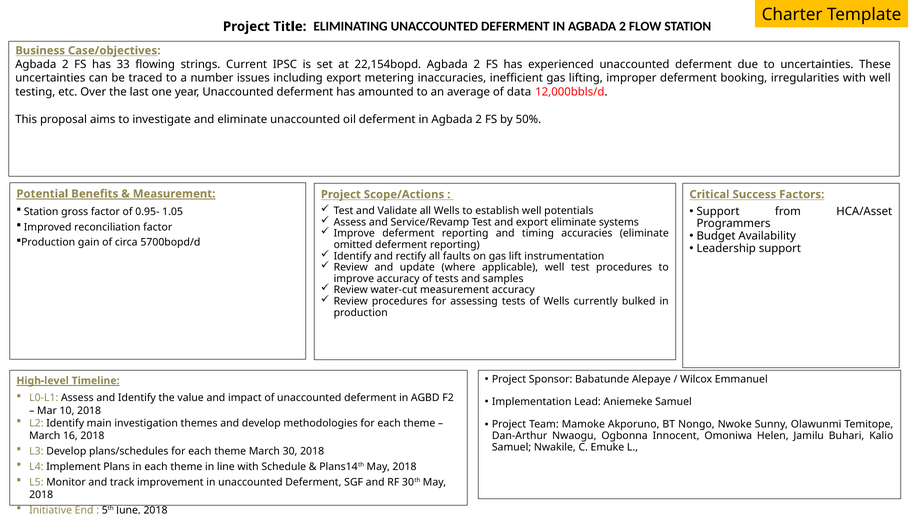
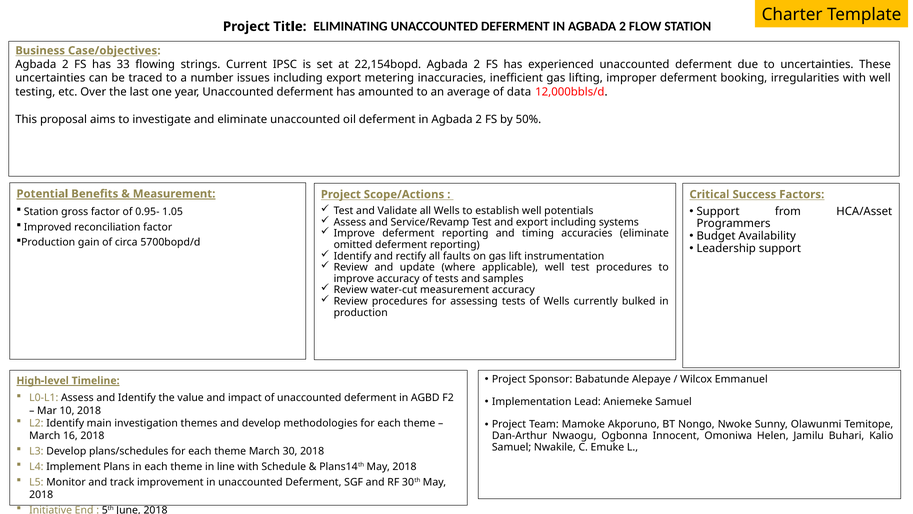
export eliminate: eliminate -> including (573, 222)
